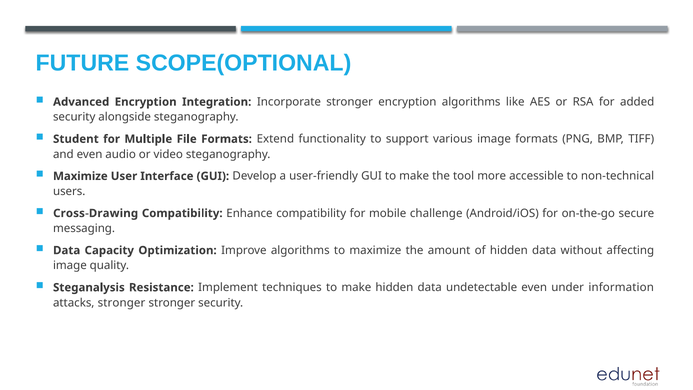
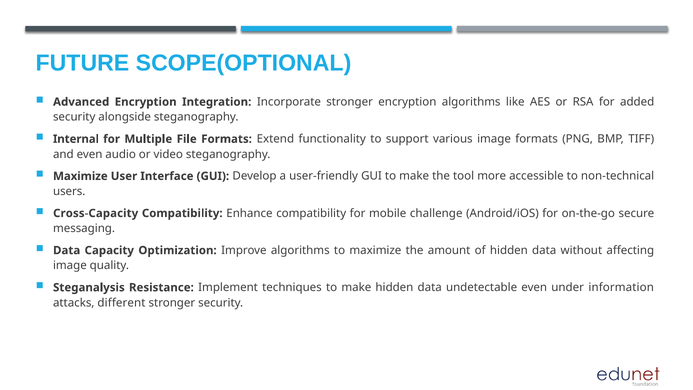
Student: Student -> Internal (76, 139)
Cross-Drawing: Cross-Drawing -> Cross-Capacity (96, 213)
attacks stronger: stronger -> different (122, 303)
